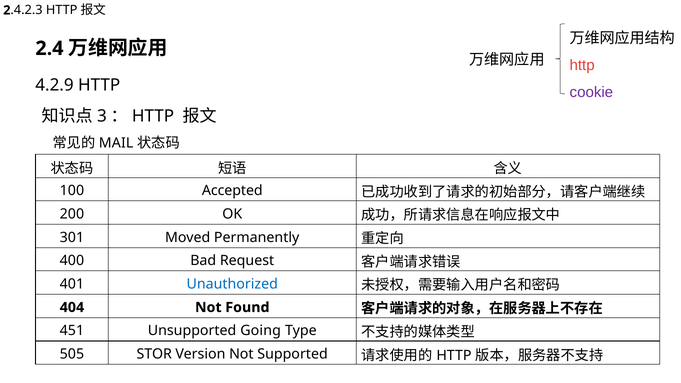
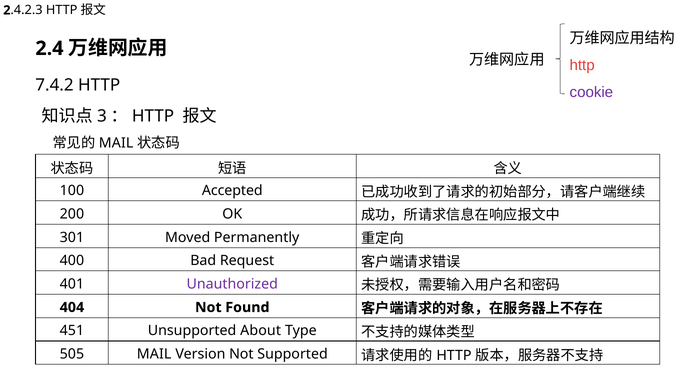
4.2.9: 4.2.9 -> 7.4.2 (54, 85)
Unauthorized colour: blue -> purple (232, 284)
Going: Going -> About (261, 331)
505 STOR: STOR -> MAIL (154, 354)
